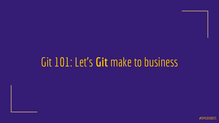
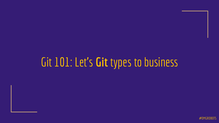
make: make -> types (121, 62)
